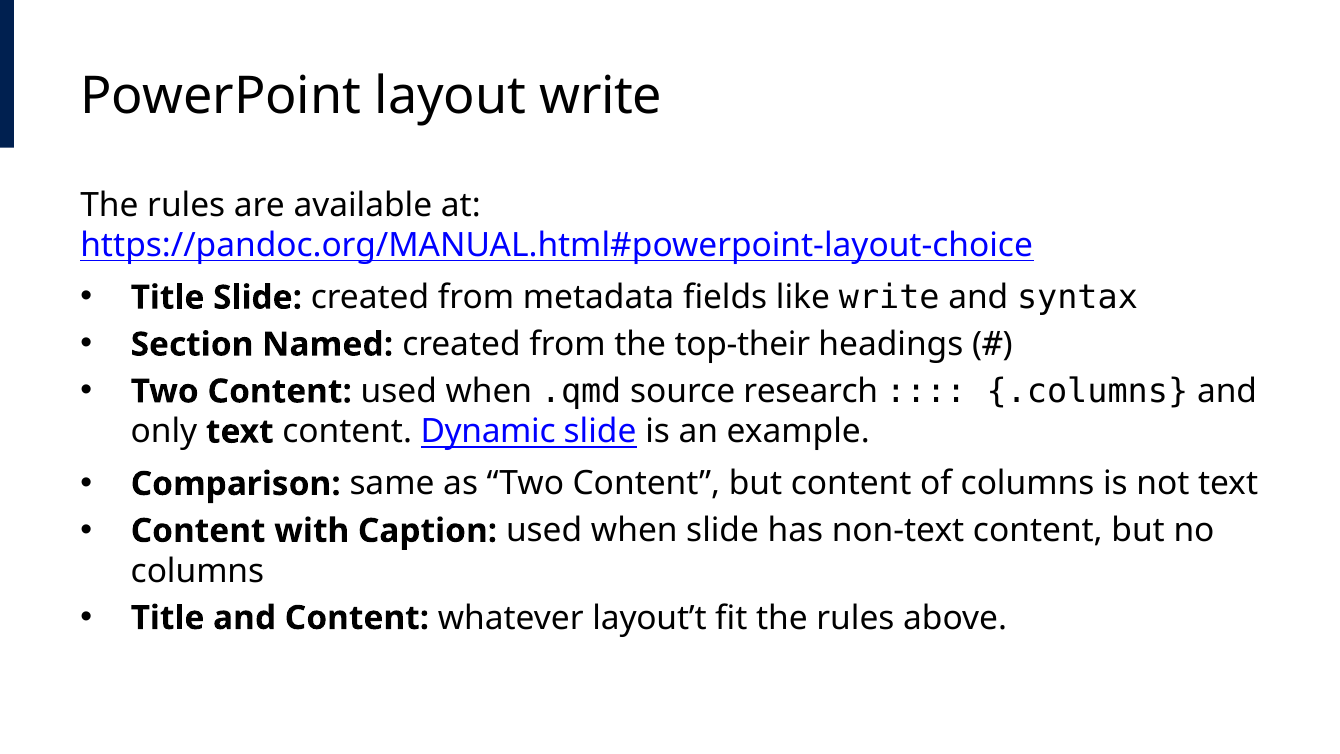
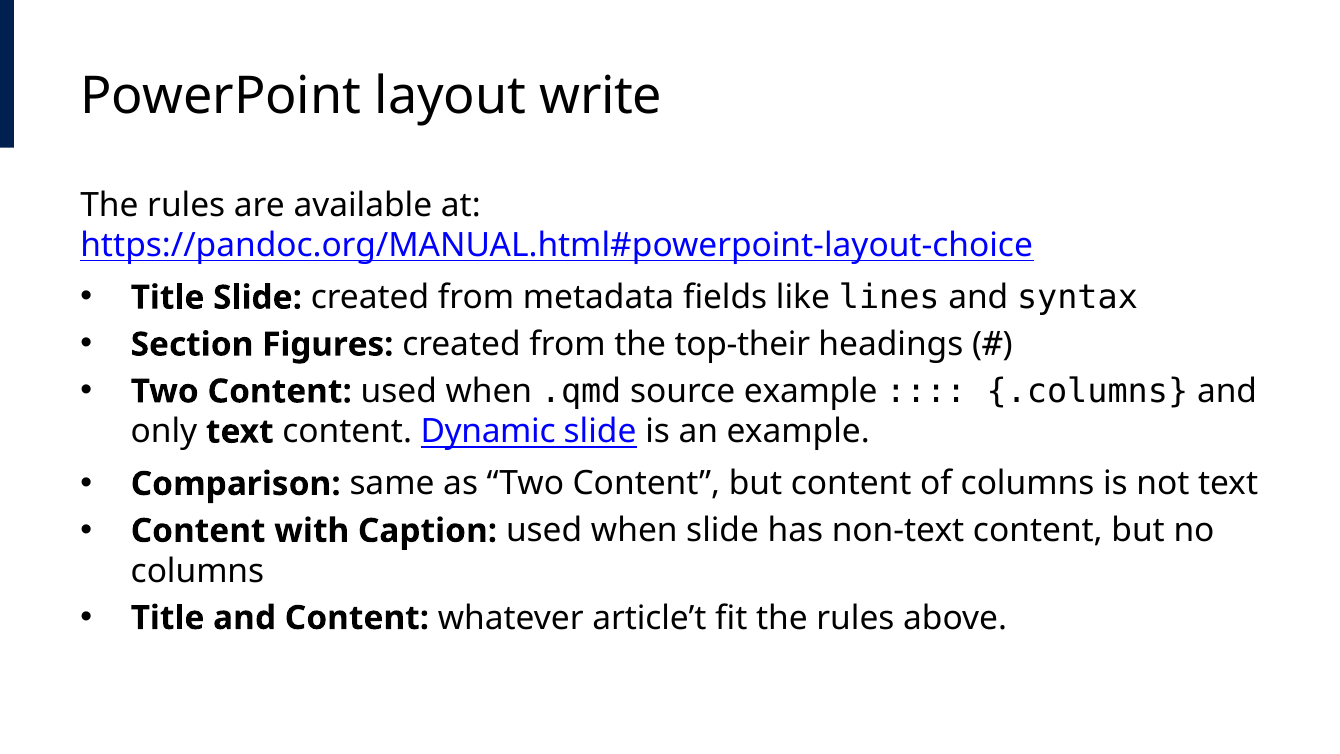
like write: write -> lines (889, 298)
Named: Named -> Figures (328, 344)
source research: research -> example (811, 391)
layout’t: layout’t -> article’t (650, 618)
